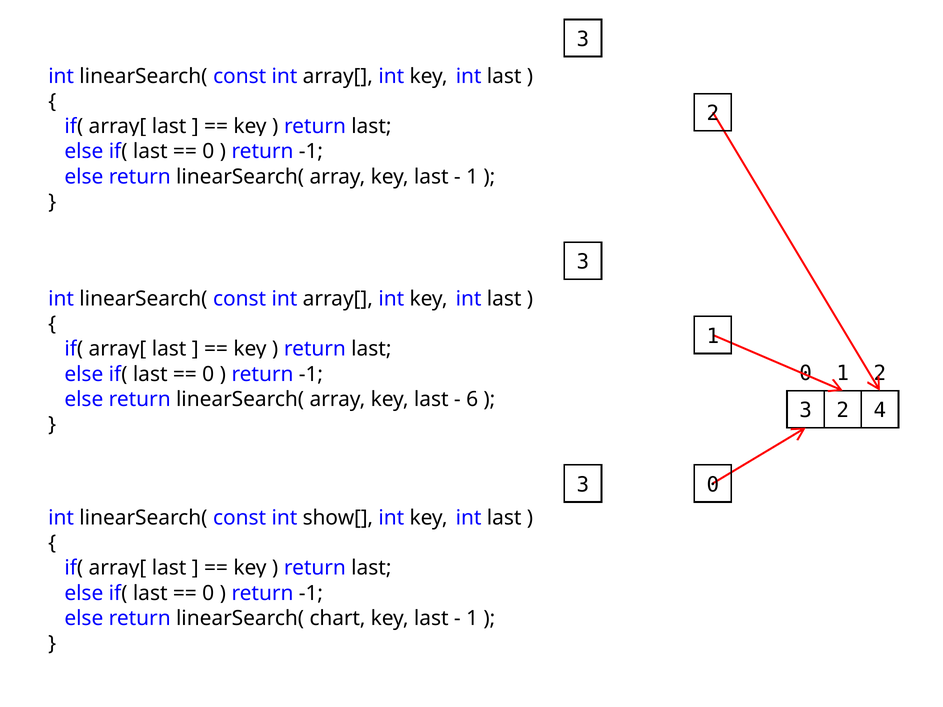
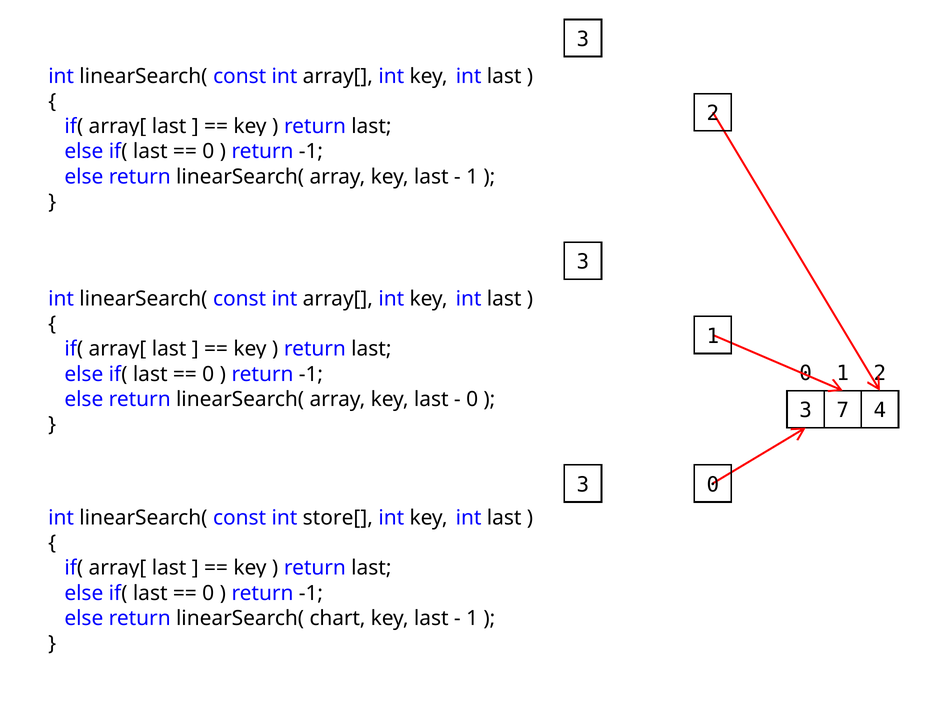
6: 6 -> 0 (472, 399)
2: 2 -> 7 (843, 411)
show[: show[ -> store[ (338, 518)
